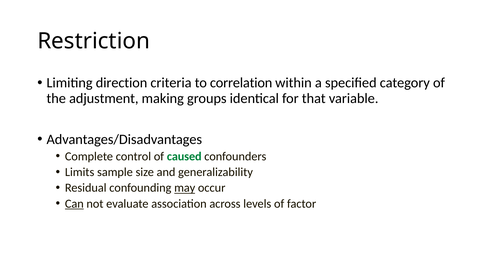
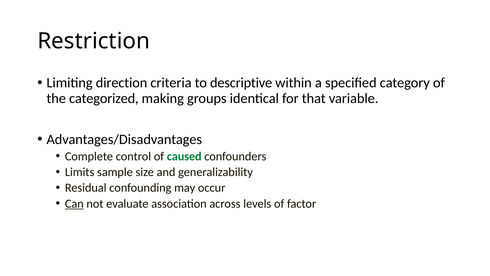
correlation: correlation -> descriptive (241, 83)
adjustment: adjustment -> categorized (104, 98)
may underline: present -> none (185, 188)
